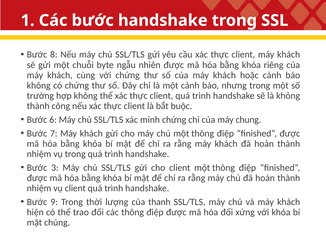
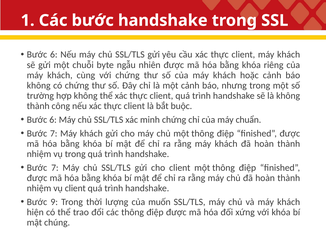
8: 8 -> 6 (54, 54)
chung: chung -> chuẩn (248, 119)
3: 3 -> 7 (55, 167)
thanh: thanh -> muốn (159, 202)
